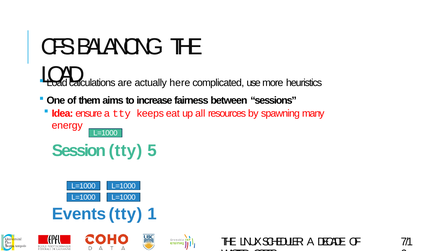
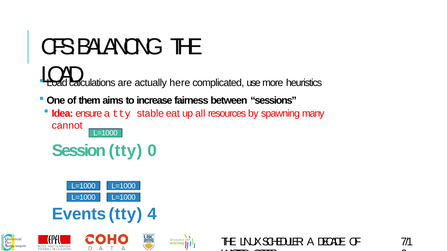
keeps: keeps -> stable (150, 113)
energy: energy -> cannot (67, 126)
5: 5 -> 0 (152, 151)
1: 1 -> 4 (152, 214)
